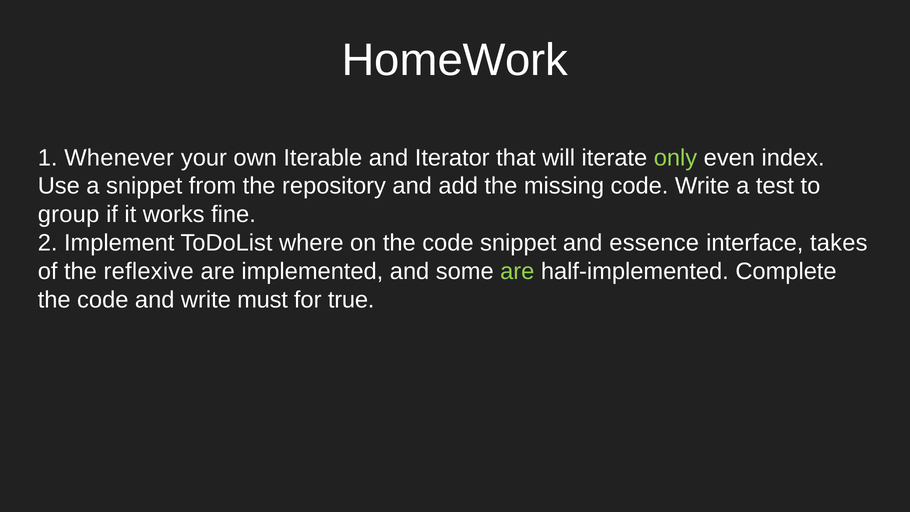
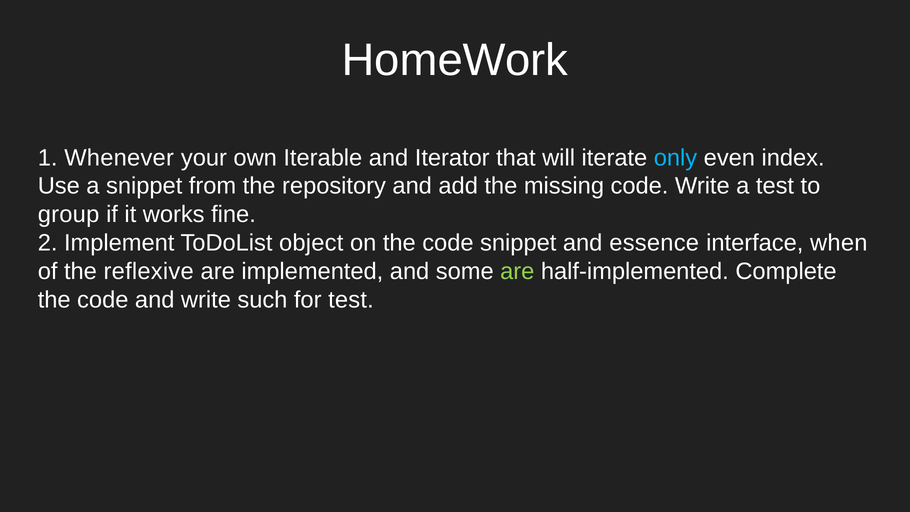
only colour: light green -> light blue (676, 158)
where: where -> object (311, 243)
takes: takes -> when (839, 243)
must: must -> such (262, 300)
for true: true -> test (351, 300)
